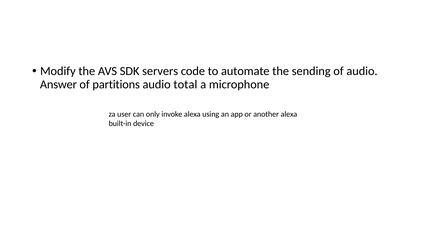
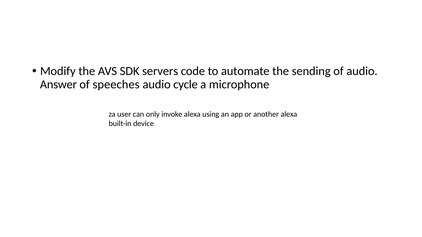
partitions: partitions -> speeches (116, 85)
total: total -> cycle (186, 85)
